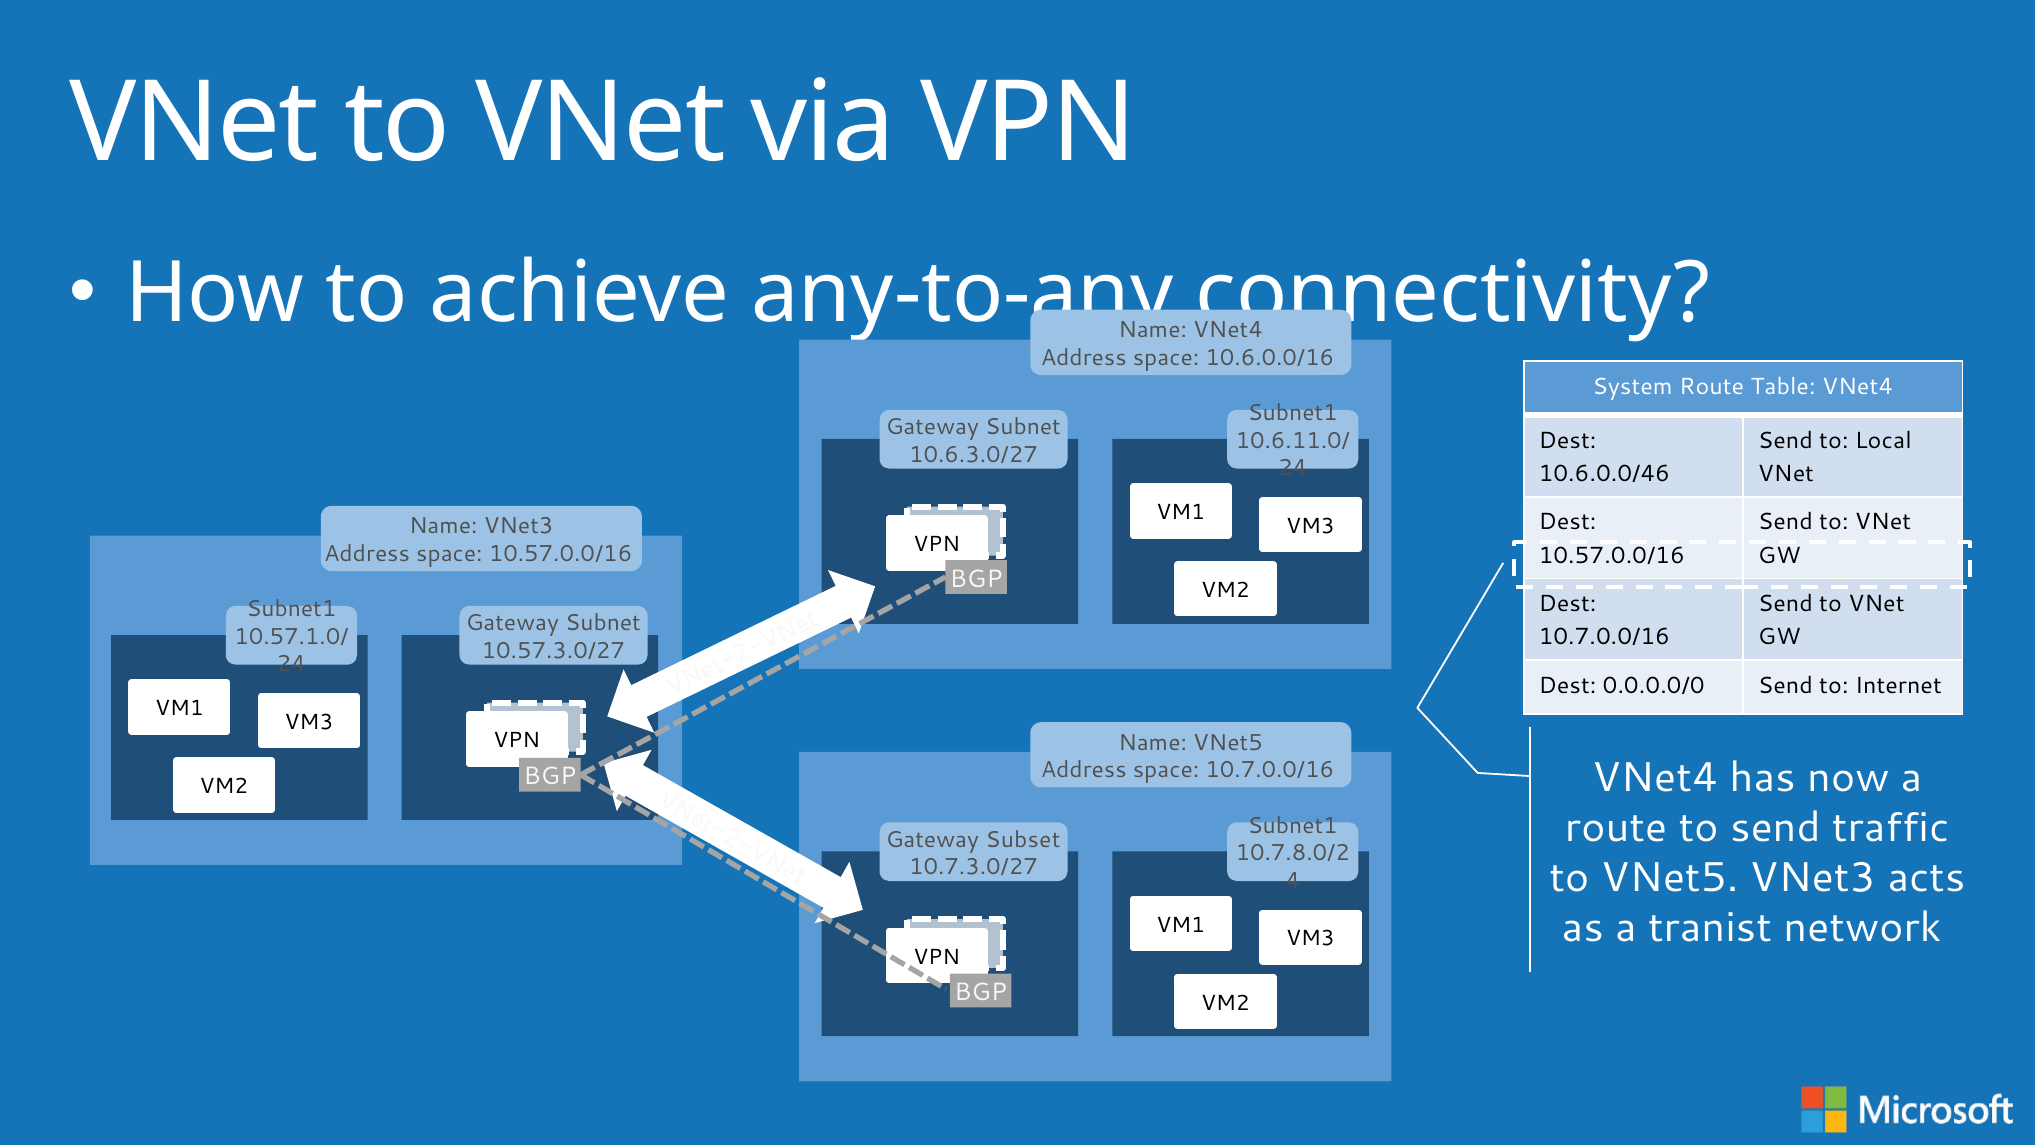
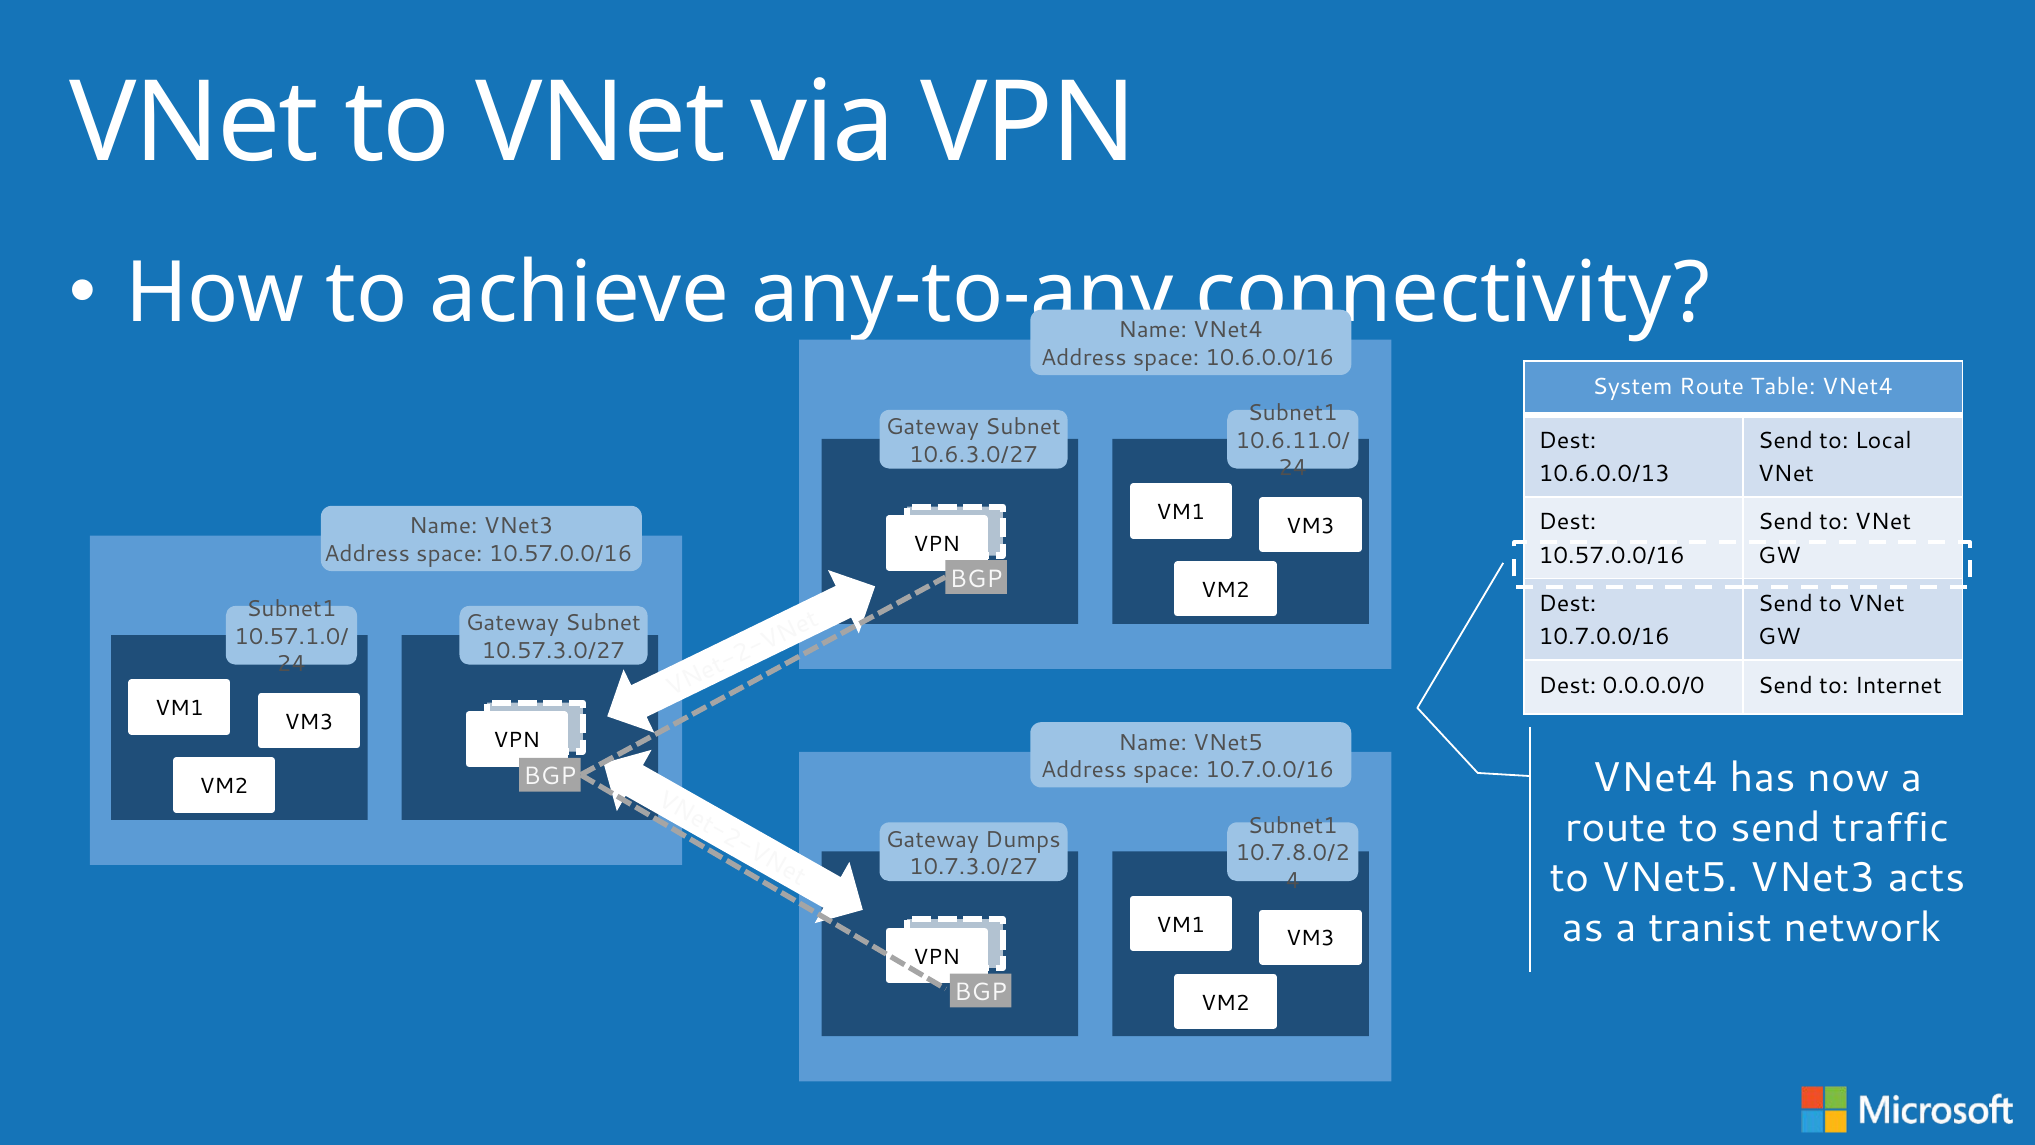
10.6.0.0/46: 10.6.0.0/46 -> 10.6.0.0/13 (1604, 474)
Subset: Subset -> Dumps (1023, 839)
